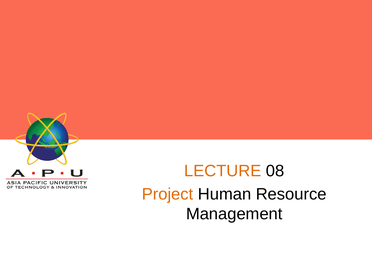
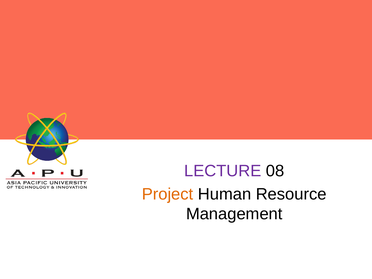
LECTURE colour: orange -> purple (223, 171)
